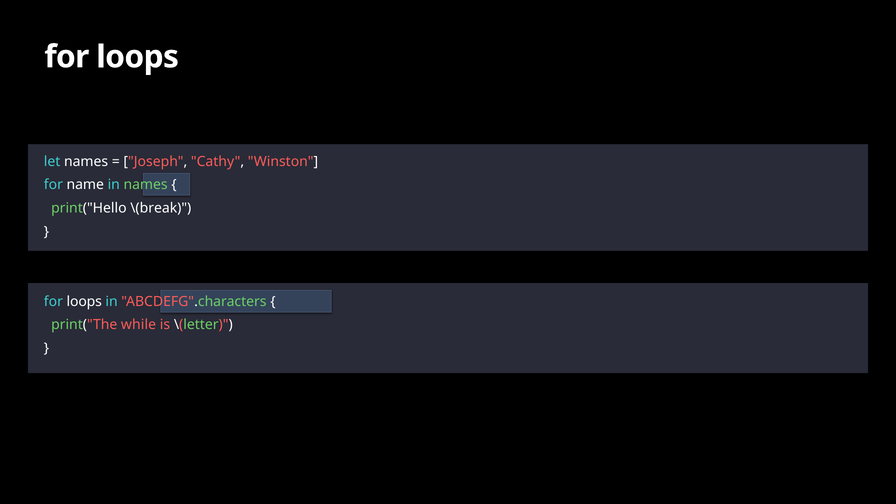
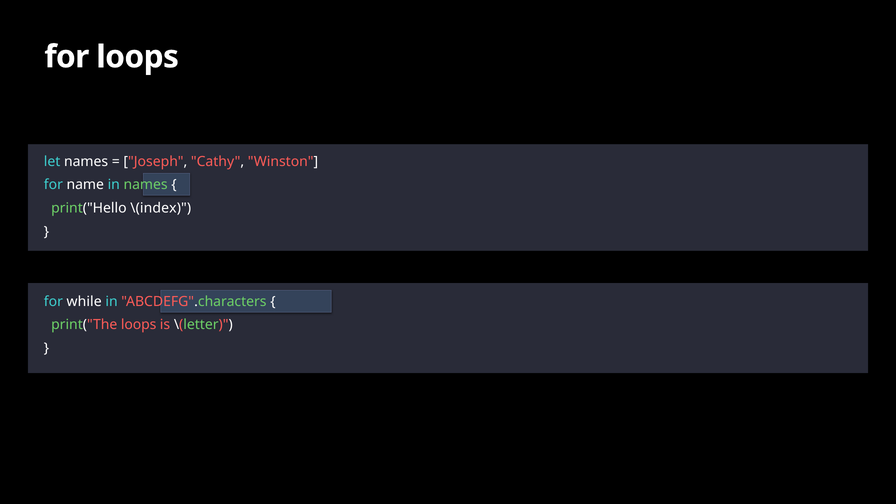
\(break: \(break -> \(index (161, 208)
loops: loops -> while (84, 302)
print("The while: while -> loops (139, 325)
